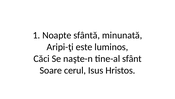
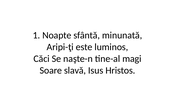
sfânt: sfânt -> magi (132, 58)
cerul: cerul -> slavă (75, 70)
